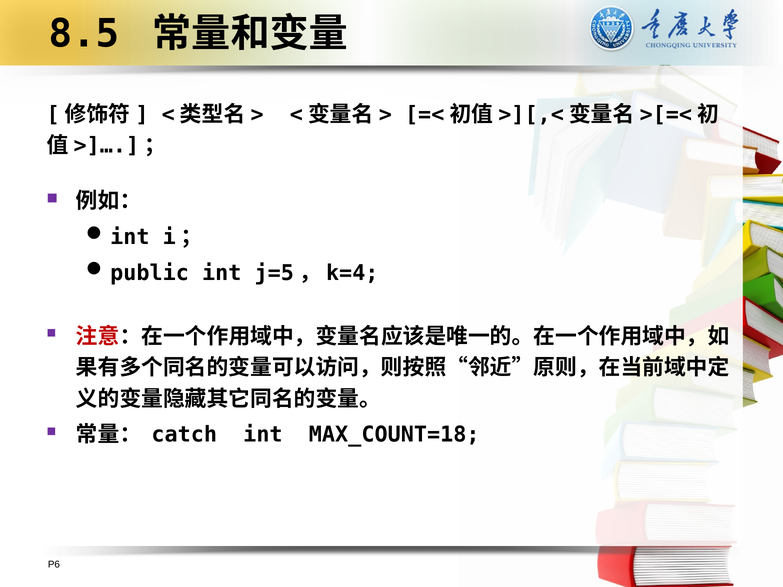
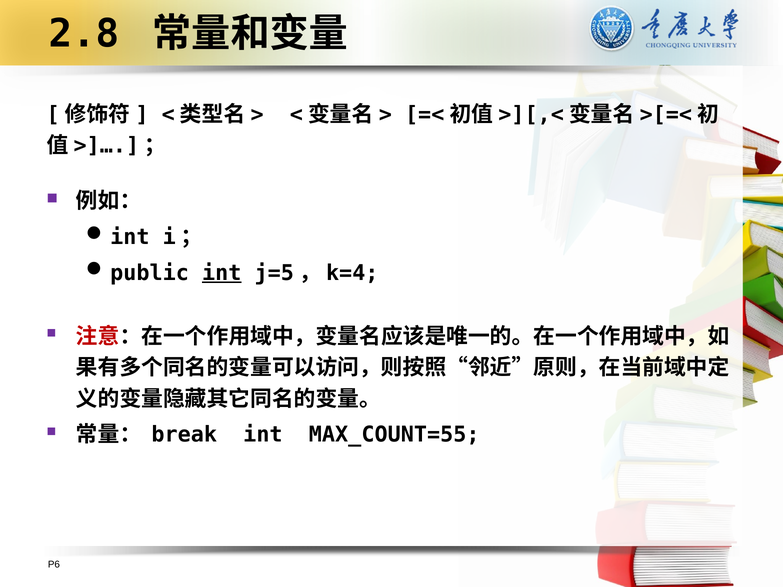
8.5: 8.5 -> 2.8 (84, 34)
int underline: none -> present (222, 273)
catch: catch -> break (184, 435)
MAX_COUNT=18: MAX_COUNT=18 -> MAX_COUNT=55 (394, 435)
